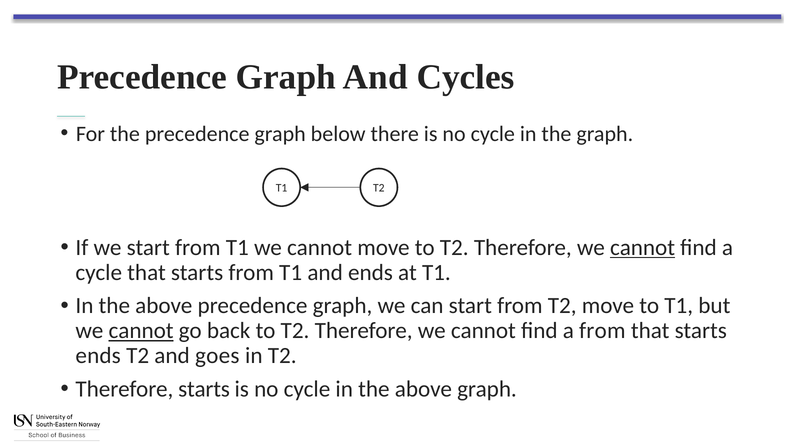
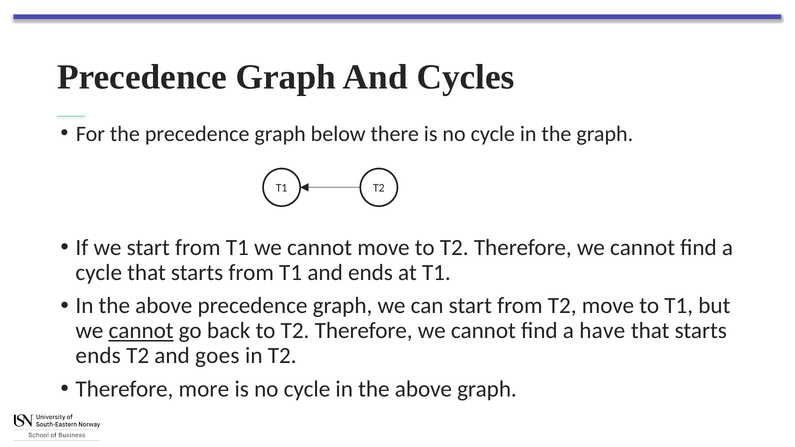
cannot underline: present -> none (643, 248)
a from: from -> have (602, 331)
Therefore starts: starts -> more (204, 389)
